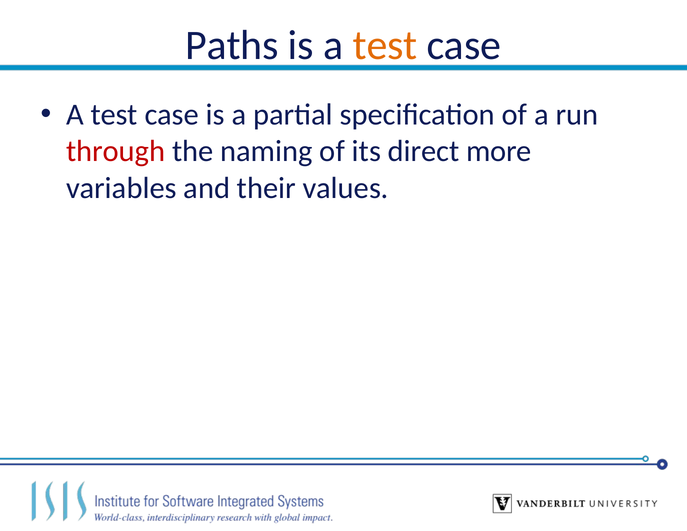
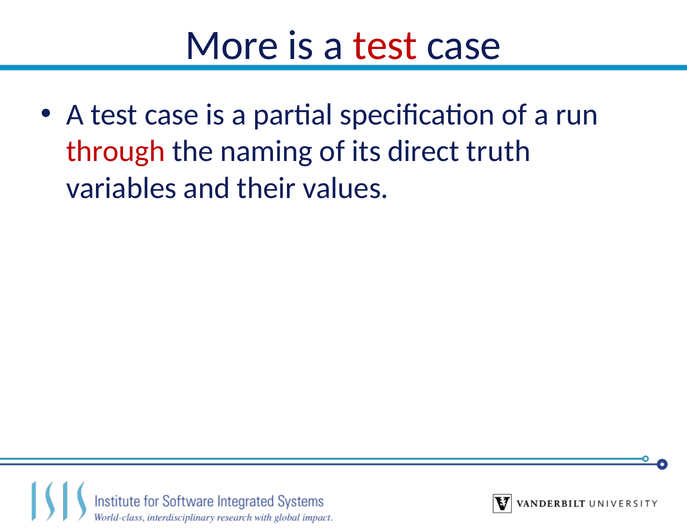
Paths: Paths -> More (232, 46)
test colour: orange -> red (385, 46)
more: more -> truth (499, 151)
